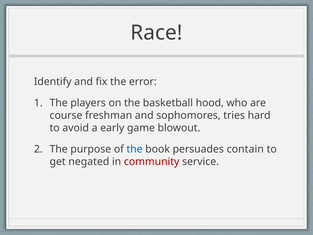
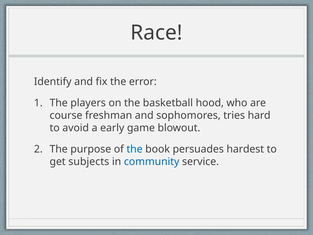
contain: contain -> hardest (245, 149)
negated: negated -> subjects (89, 162)
community colour: red -> blue (152, 162)
